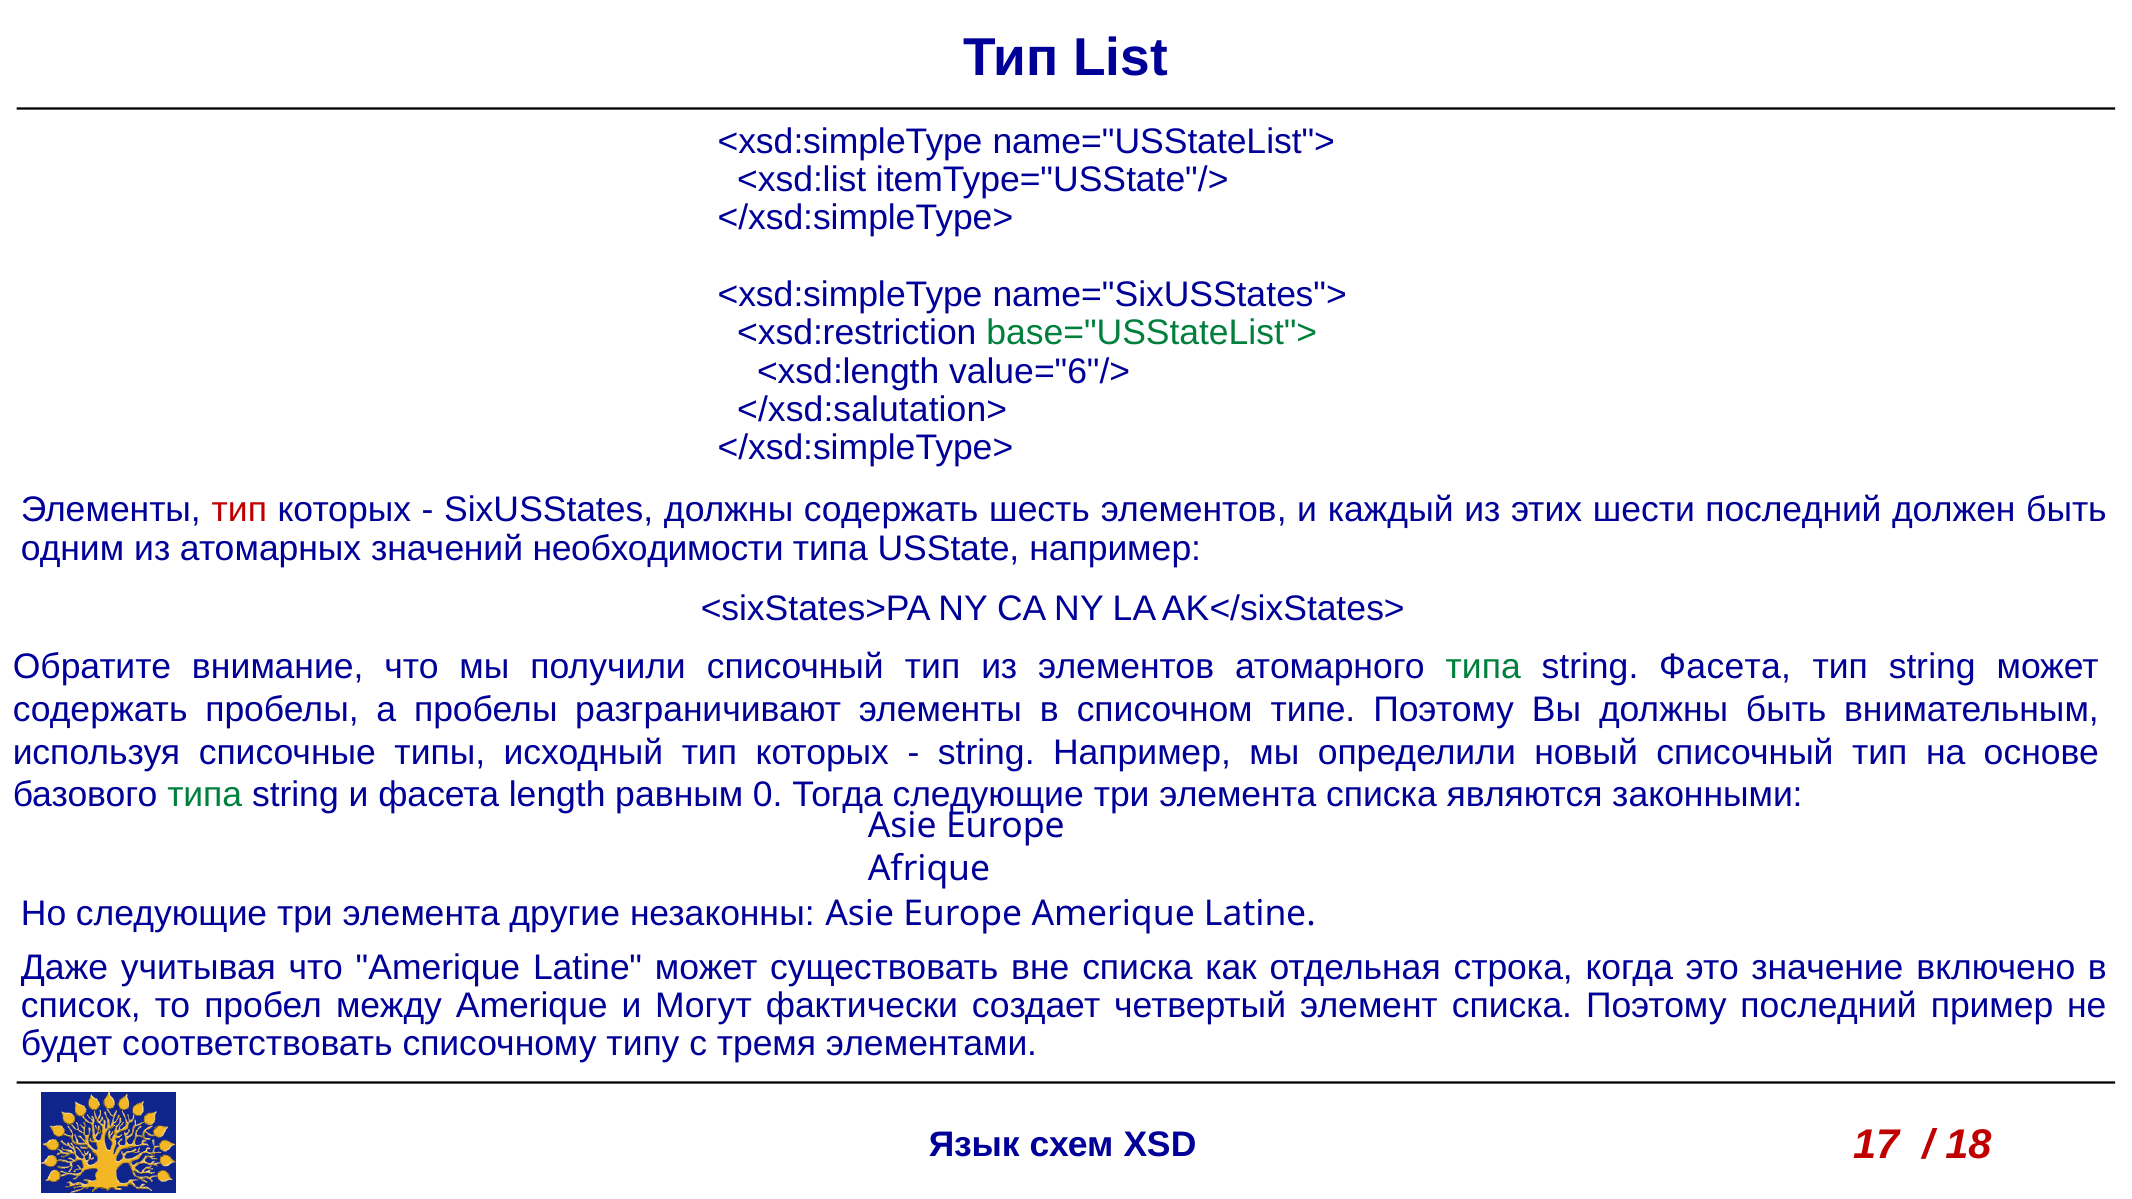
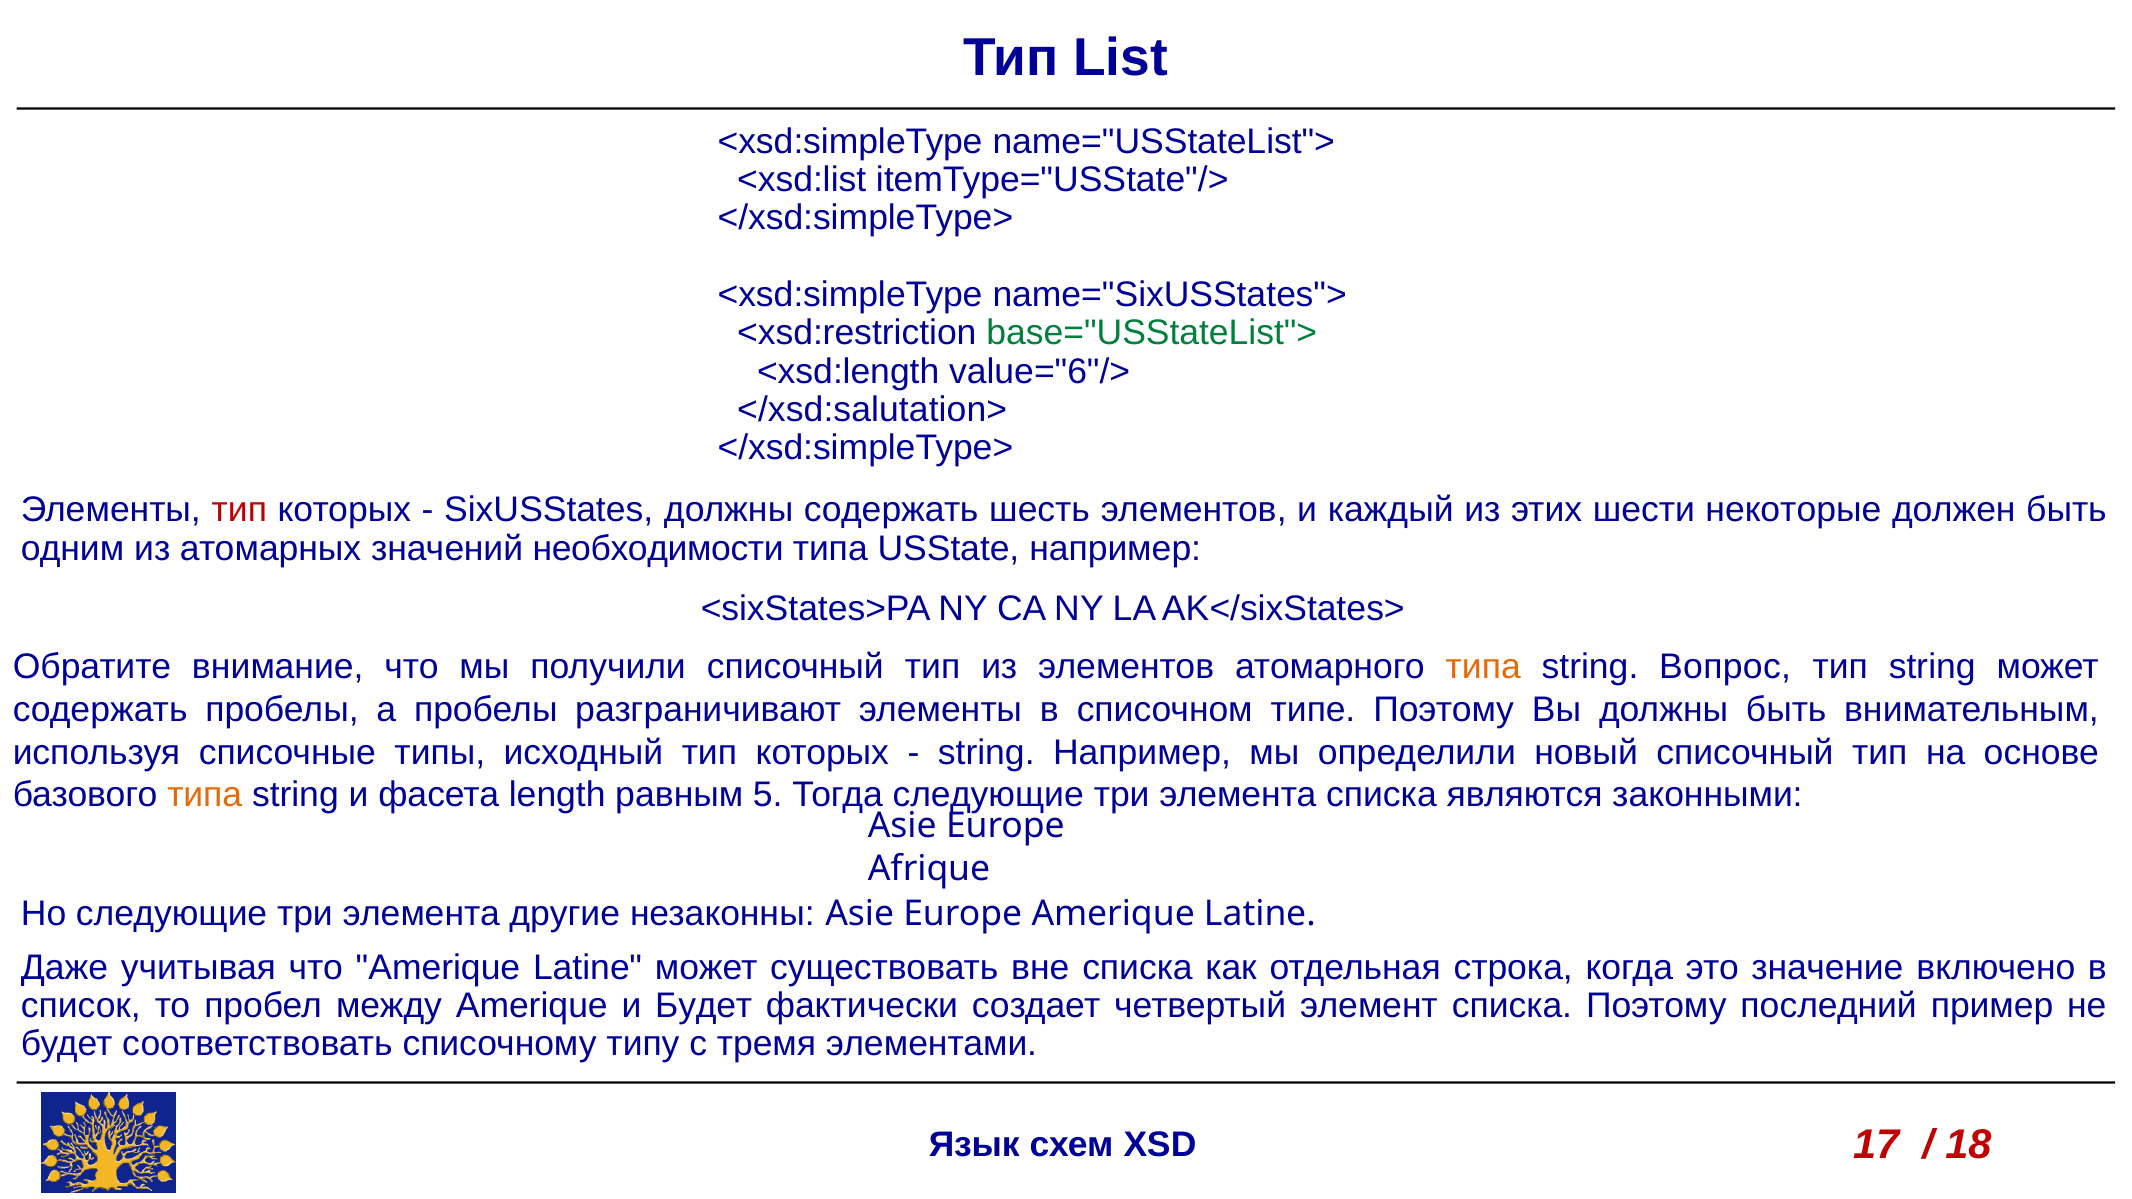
шести последний: последний -> некоторые (1793, 510)
типа colour: green -> orange (1483, 667)
string Фасета: Фасета -> Вопрос (1725, 667)
типа colour: green -> orange (205, 795)
0: 0 -> 5 (768, 795)
и Могут: Могут -> Будет (704, 1006)
